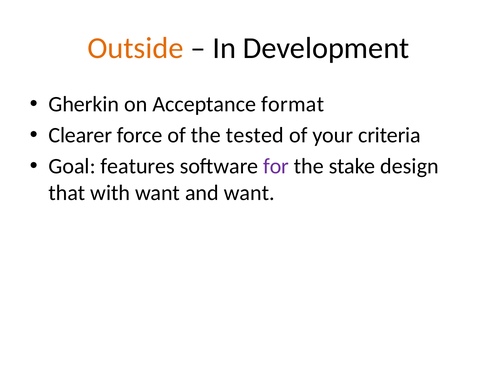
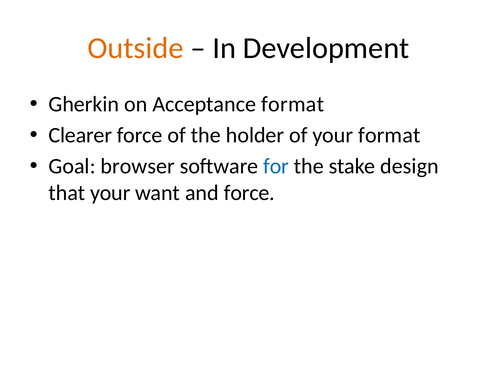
tested: tested -> holder (255, 135)
your criteria: criteria -> format (389, 135)
features: features -> browser (138, 166)
for colour: purple -> blue (276, 166)
that with: with -> your (110, 193)
and want: want -> force (249, 193)
